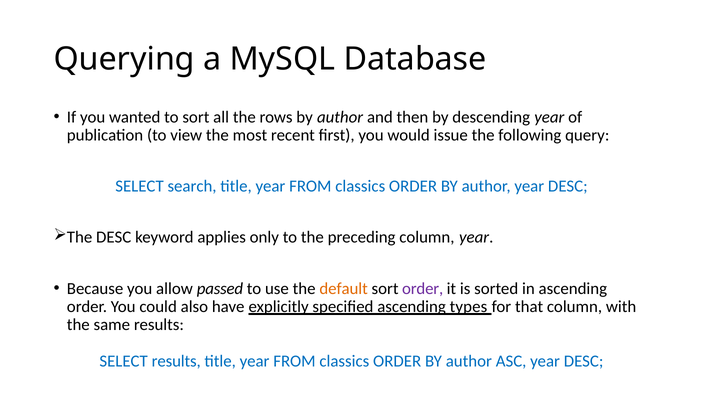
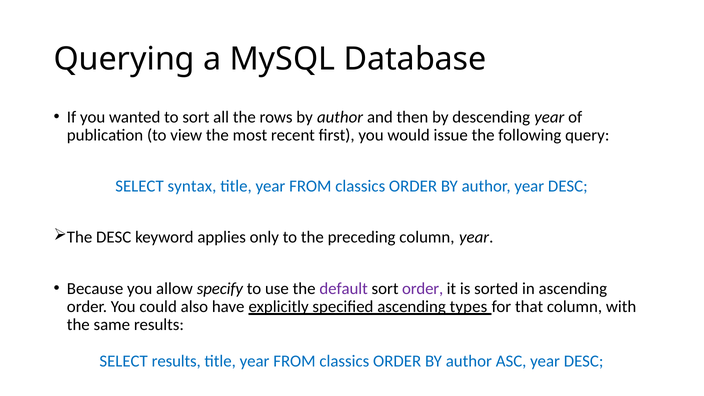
search: search -> syntax (192, 186)
passed: passed -> specify (220, 288)
default colour: orange -> purple (344, 288)
